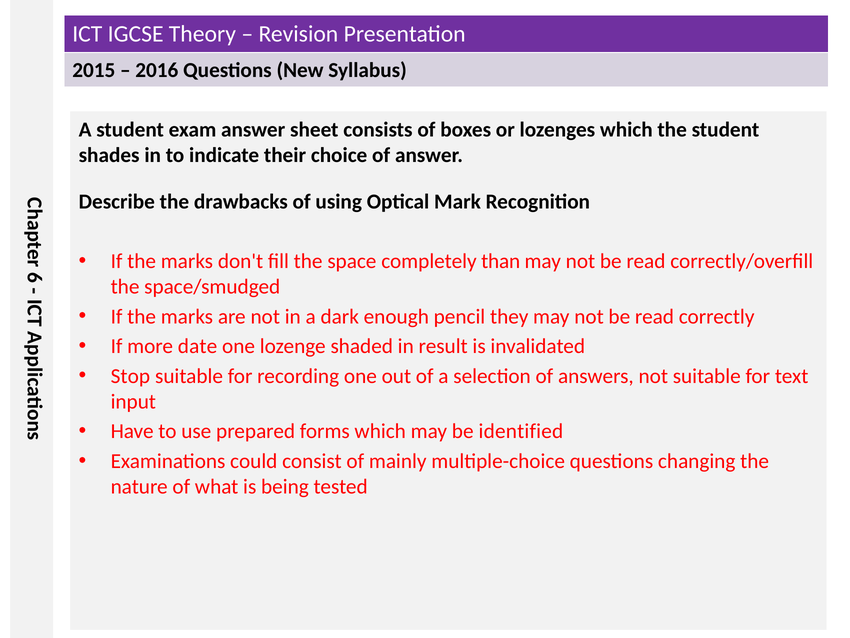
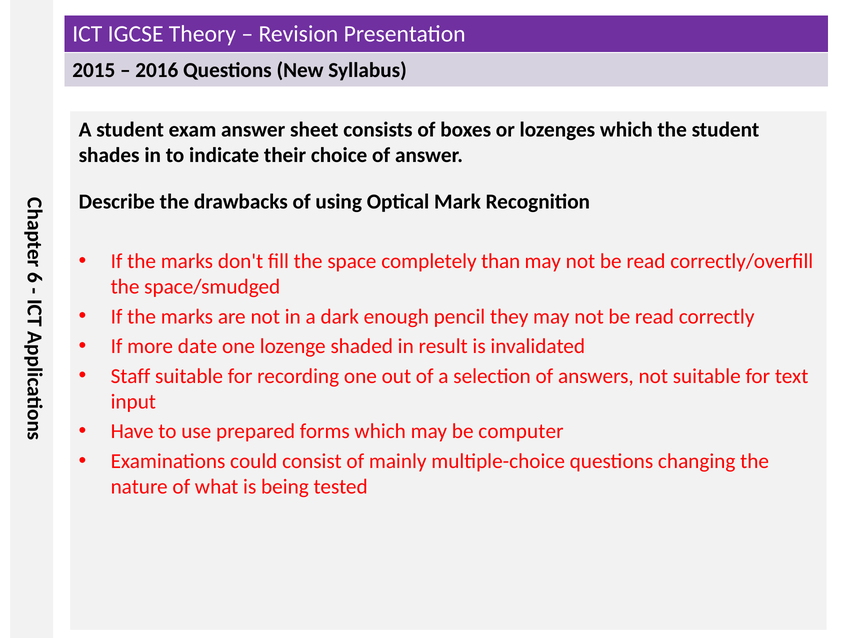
Stop: Stop -> Staff (130, 376)
identified: identified -> computer (521, 431)
